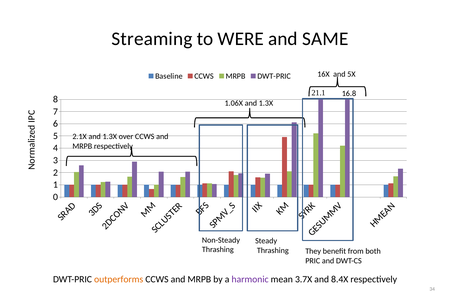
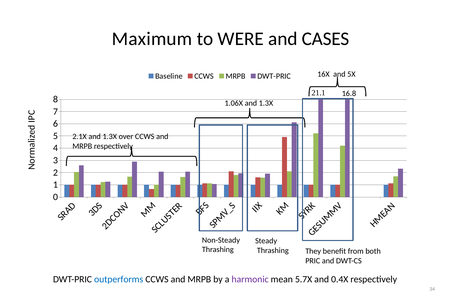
Streaming: Streaming -> Maximum (152, 39)
SAME: SAME -> CASES (326, 39)
outperforms colour: orange -> blue (119, 279)
3.7X: 3.7X -> 5.7X (304, 279)
8.4X: 8.4X -> 0.4X (340, 279)
